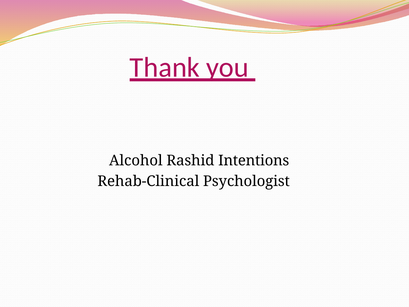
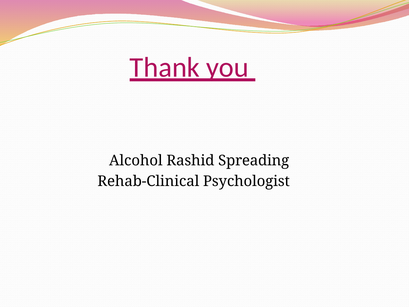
Intentions: Intentions -> Spreading (254, 160)
